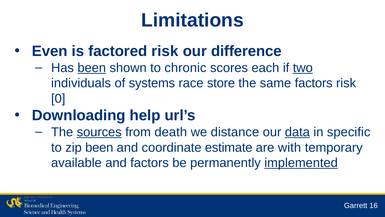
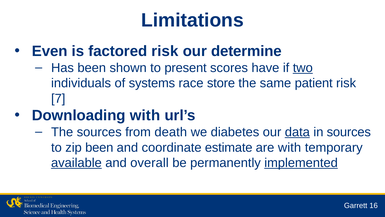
difference: difference -> determine (246, 51)
been underline: present -> none (92, 68)
chronic: chronic -> present (186, 68)
each: each -> have (265, 68)
same factors: factors -> patient (314, 83)
0: 0 -> 7 (58, 98)
Downloading help: help -> with (145, 115)
sources underline: present -> none (99, 132)
distance: distance -> diabetes (235, 132)
in specific: specific -> sources (349, 132)
available underline: none -> present (76, 163)
and factors: factors -> overall (149, 163)
